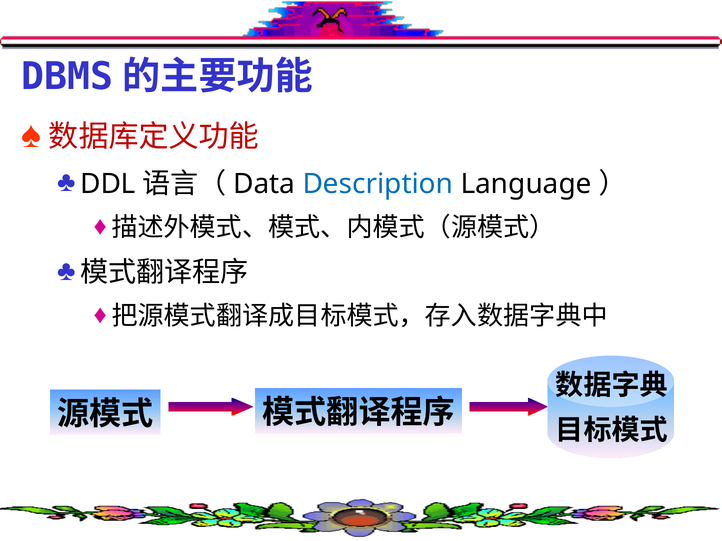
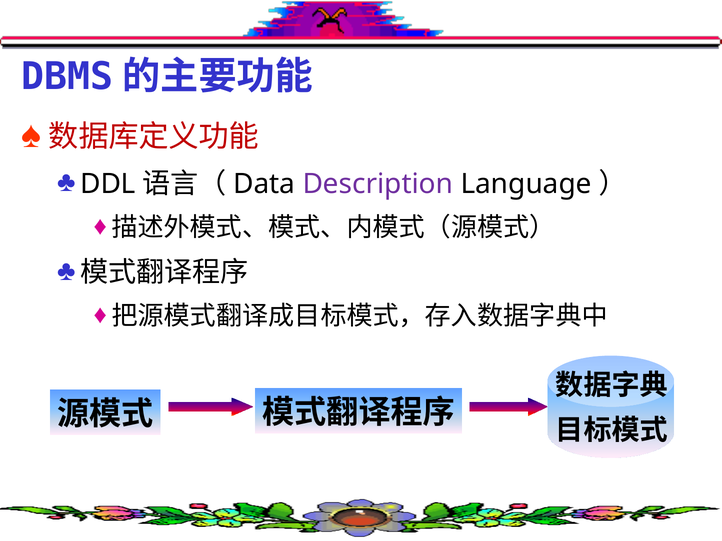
Description colour: blue -> purple (378, 184)
